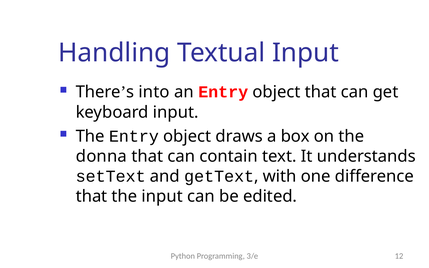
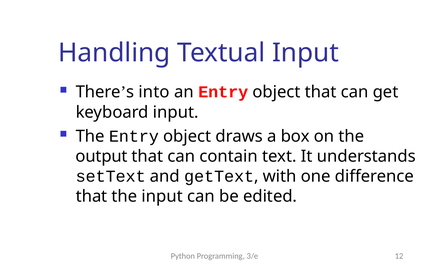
donna: donna -> output (102, 156)
